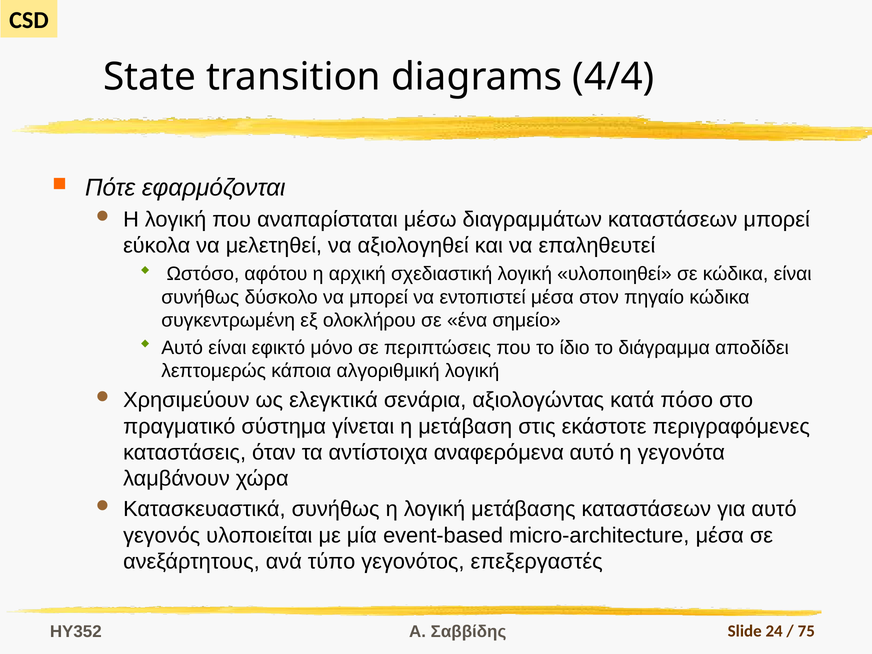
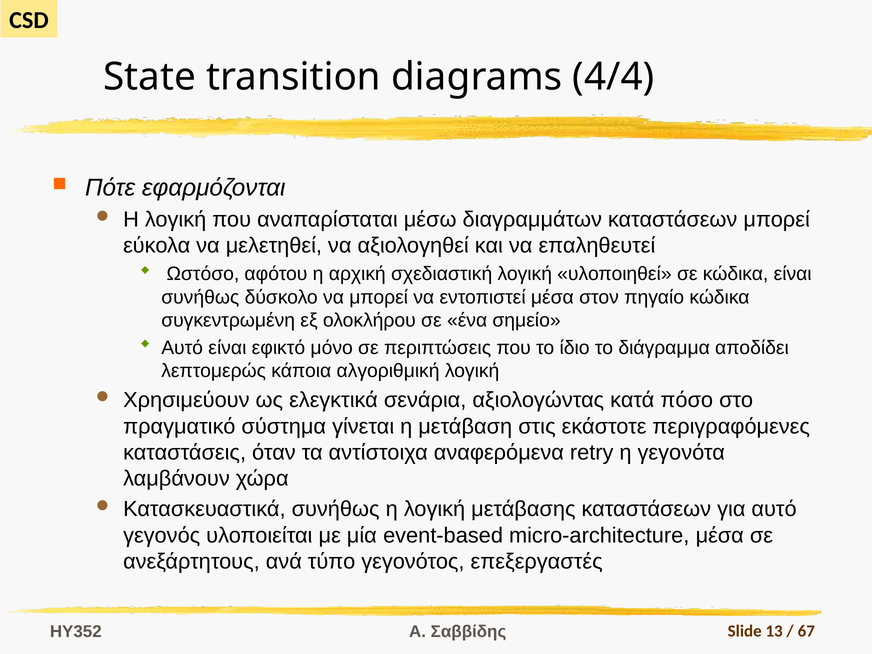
αναφερόμενα αυτό: αυτό -> retry (592, 452)
24: 24 -> 13 (774, 631)
75: 75 -> 67 (806, 631)
